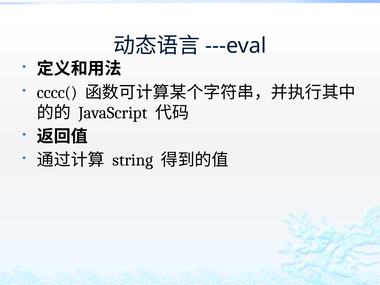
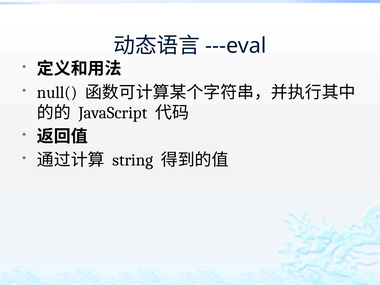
cccc(: cccc( -> null( (57, 93)
